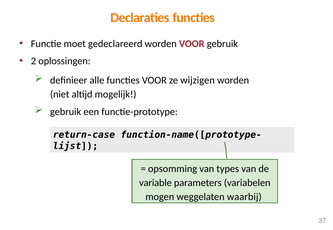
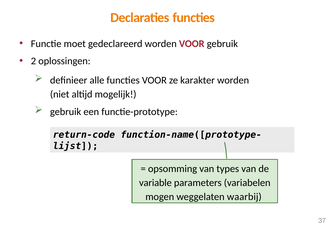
wijzigen: wijzigen -> karakter (198, 80)
return-case: return-case -> return-code (84, 135)
